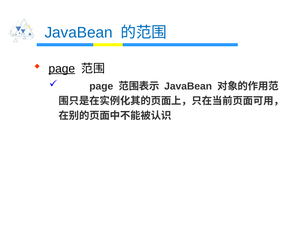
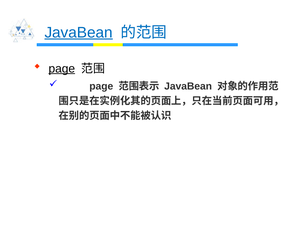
JavaBean underline: none -> present (79, 32)
